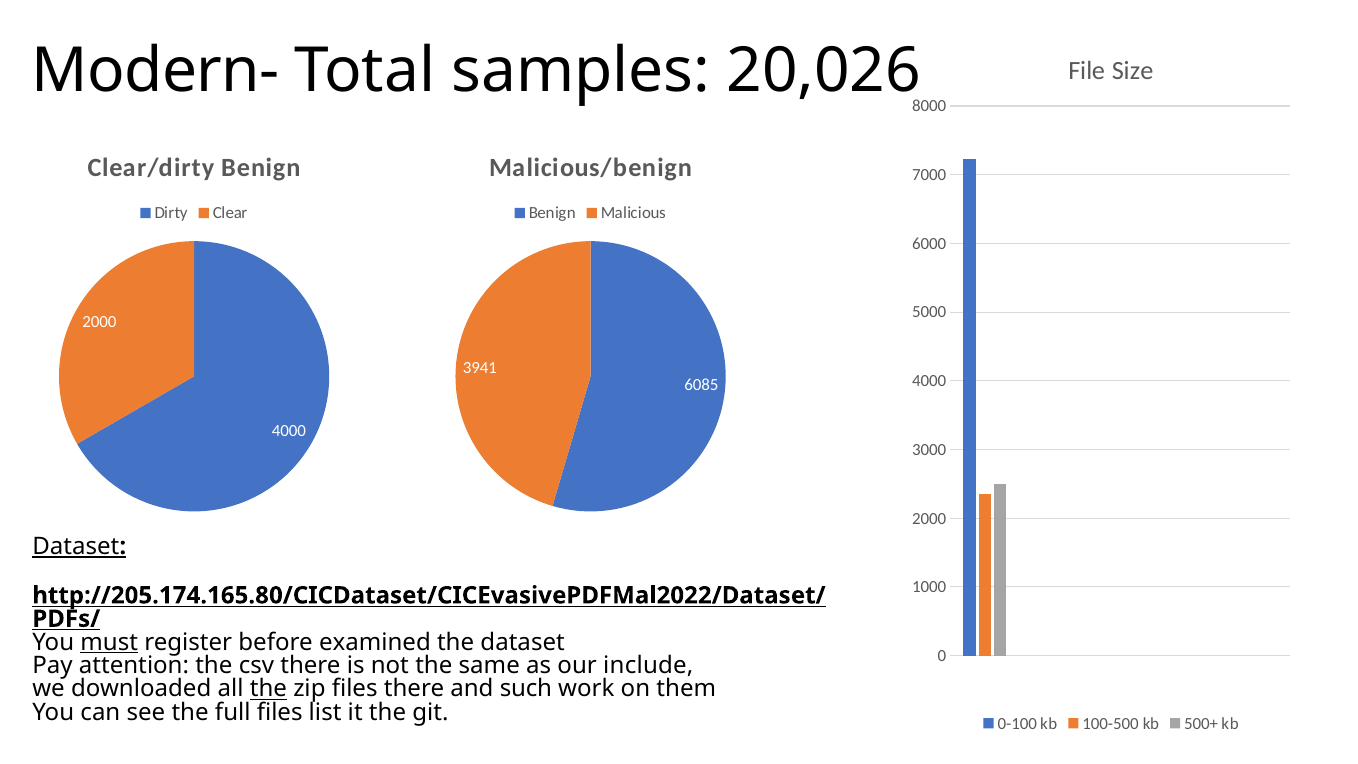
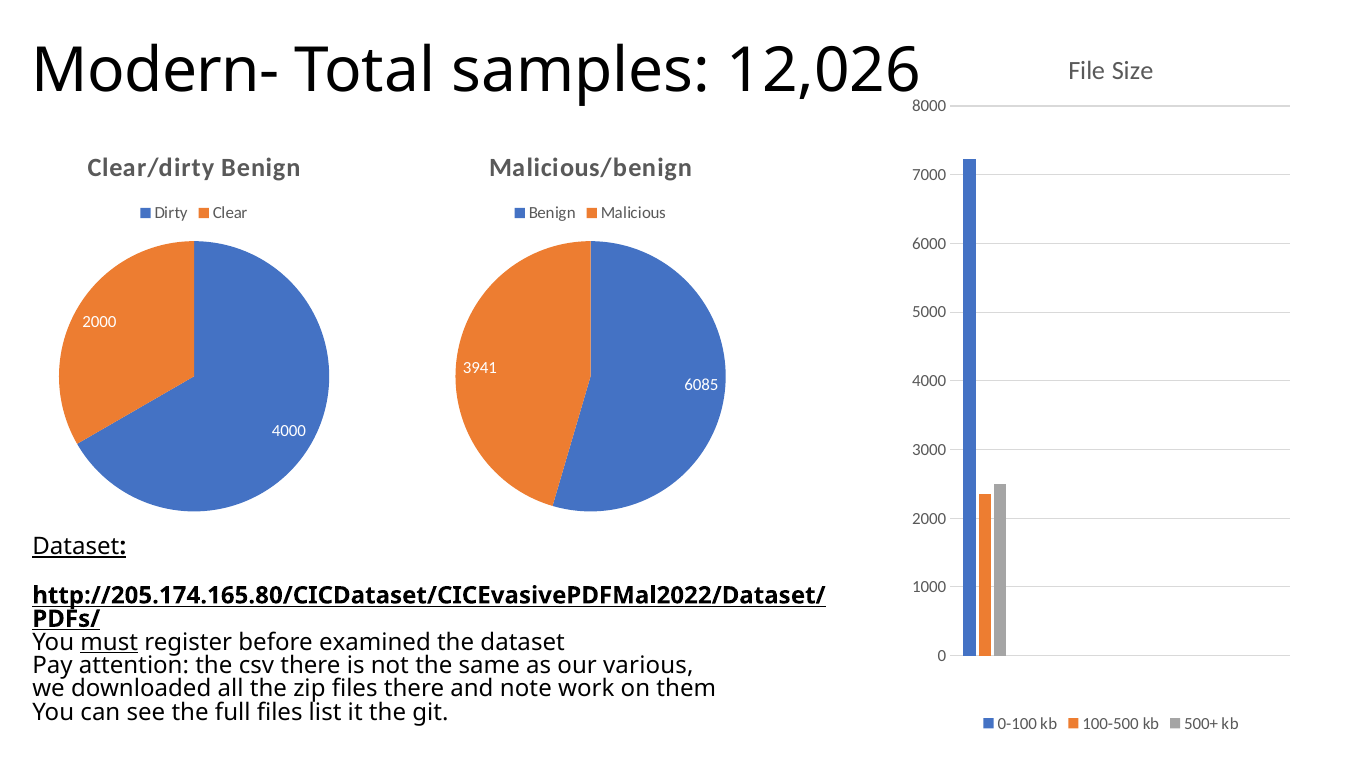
20,026: 20,026 -> 12,026 (824, 71)
include: include -> various (648, 666)
the underline: present -> none (268, 689)
such: such -> note (526, 689)
